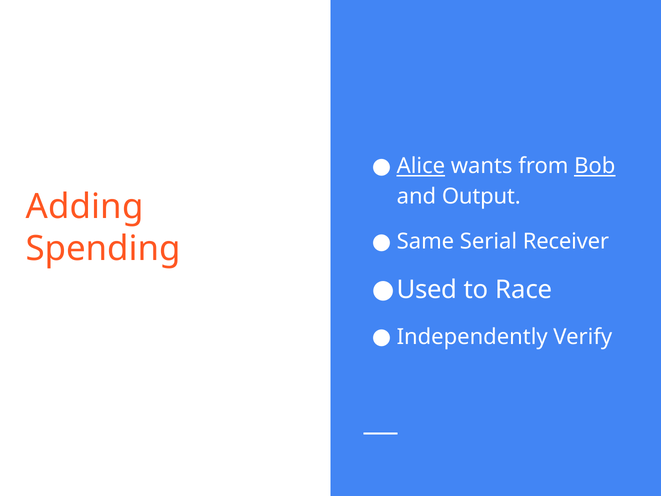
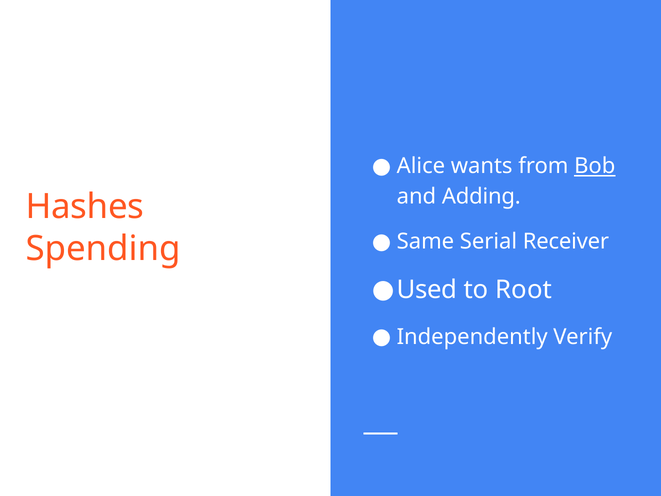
Alice underline: present -> none (421, 166)
Output: Output -> Adding (481, 196)
Adding: Adding -> Hashes (85, 207)
Race: Race -> Root (524, 290)
